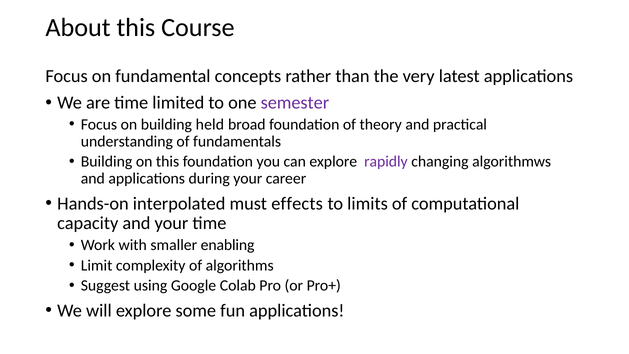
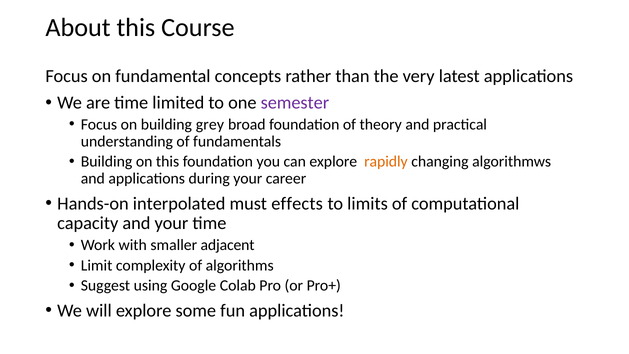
held: held -> grey (210, 124)
rapidly colour: purple -> orange (386, 162)
enabling: enabling -> adjacent (228, 245)
